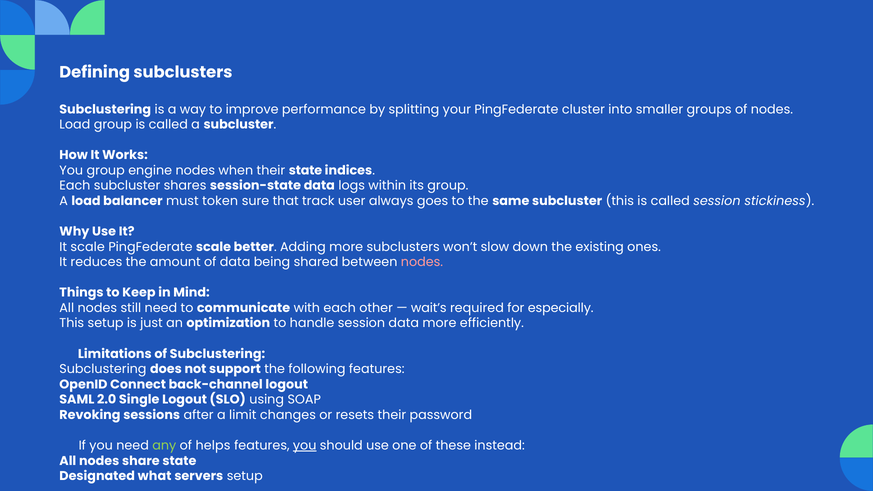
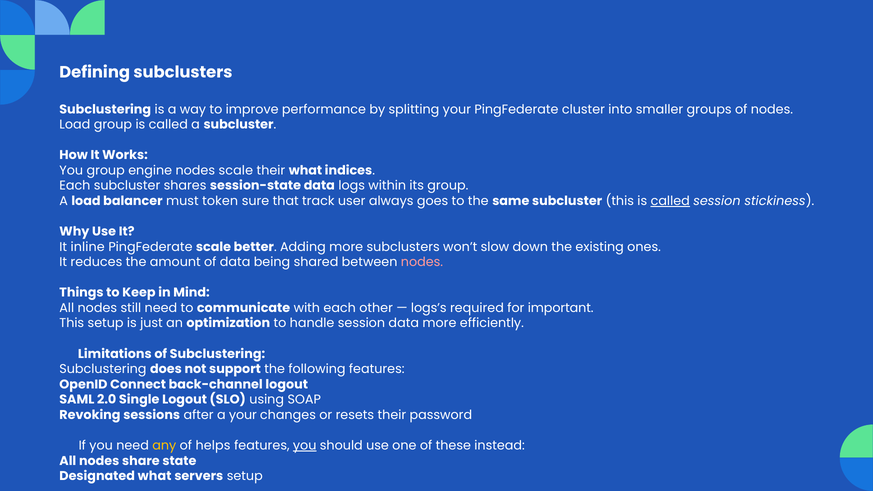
nodes when: when -> scale (236, 170)
their state: state -> what (305, 170)
called underline: none -> present (670, 201)
It scale: scale -> inline (88, 247)
wait’s: wait’s -> logs’s (429, 308)
especially: especially -> important (561, 308)
a limit: limit -> your (243, 415)
any colour: light green -> yellow (164, 446)
